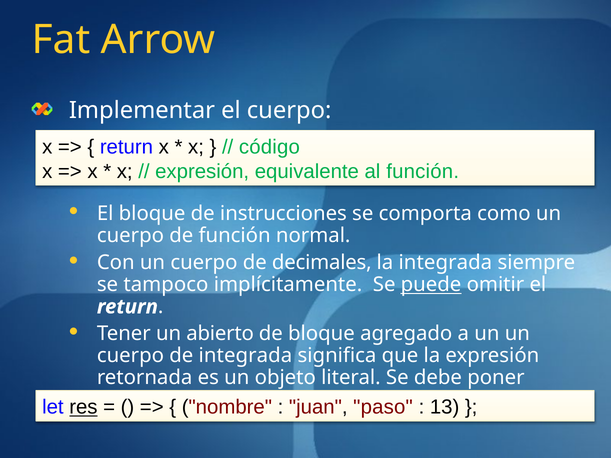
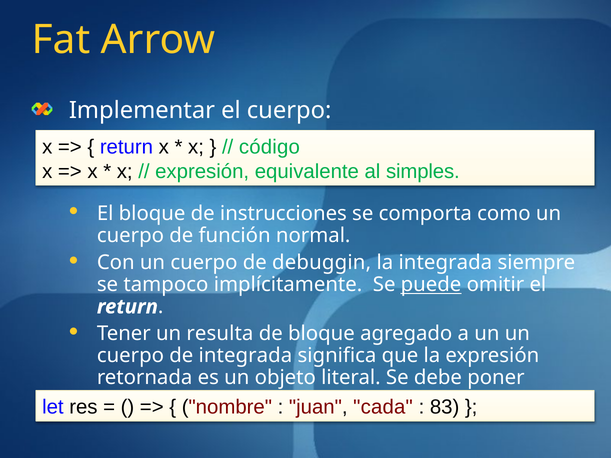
al función: función -> simples (423, 171)
decimales: decimales -> debuggin (322, 263)
abierto: abierto -> resulta (220, 334)
res underline: present -> none (83, 407)
paso: paso -> cada (383, 407)
13: 13 -> 83 (445, 407)
